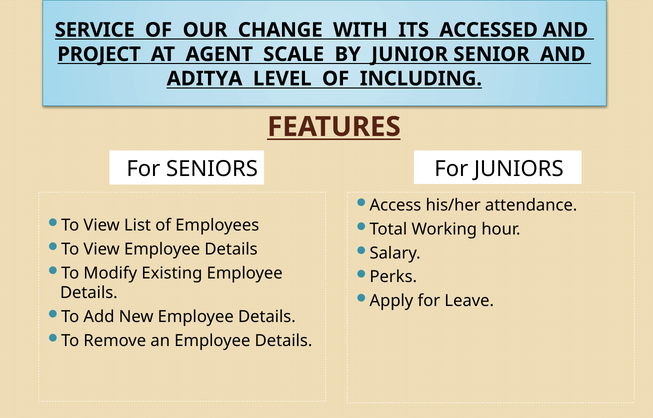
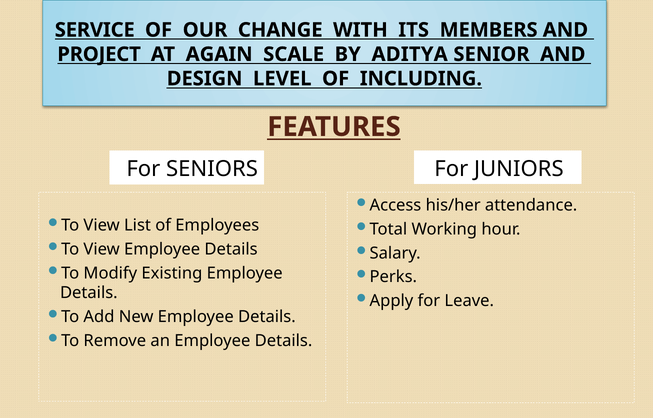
ACCESSED: ACCESSED -> MEMBERS (489, 30)
AGENT: AGENT -> AGAIN (219, 54)
JUNIOR: JUNIOR -> ADITYA (410, 54)
ADITYA: ADITYA -> DESIGN (205, 79)
